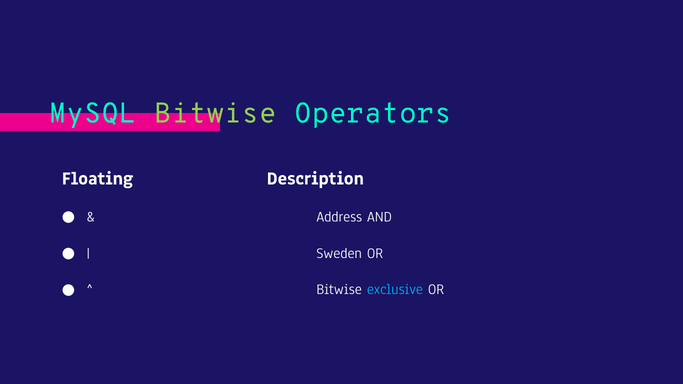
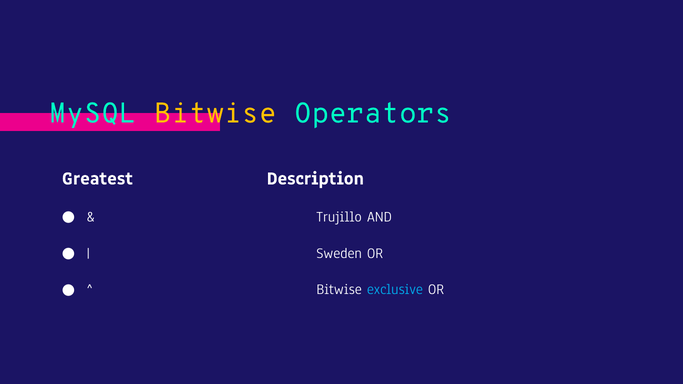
Bitwise colour: light green -> yellow (215, 113)
Floating: Floating -> Greatest (97, 178)
Address: Address -> Trujillo (339, 217)
